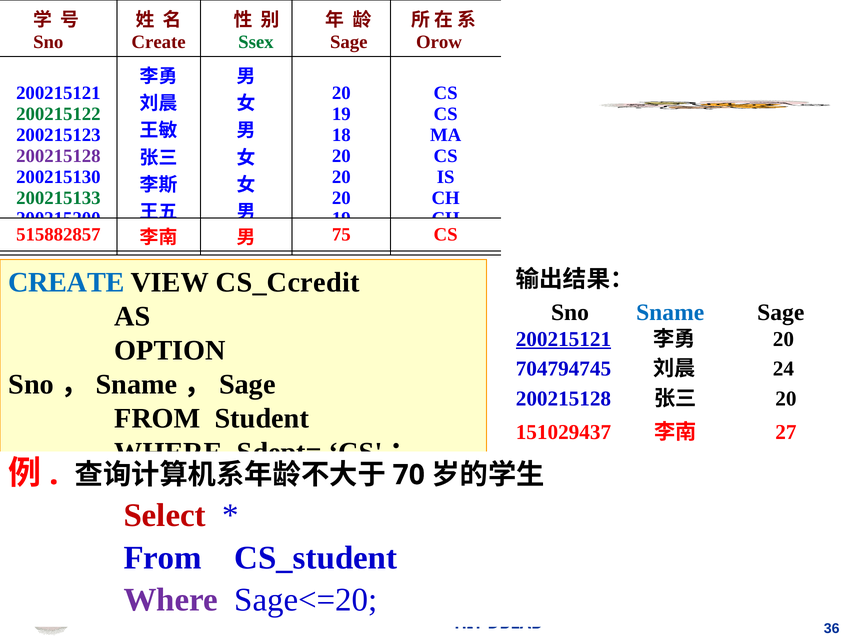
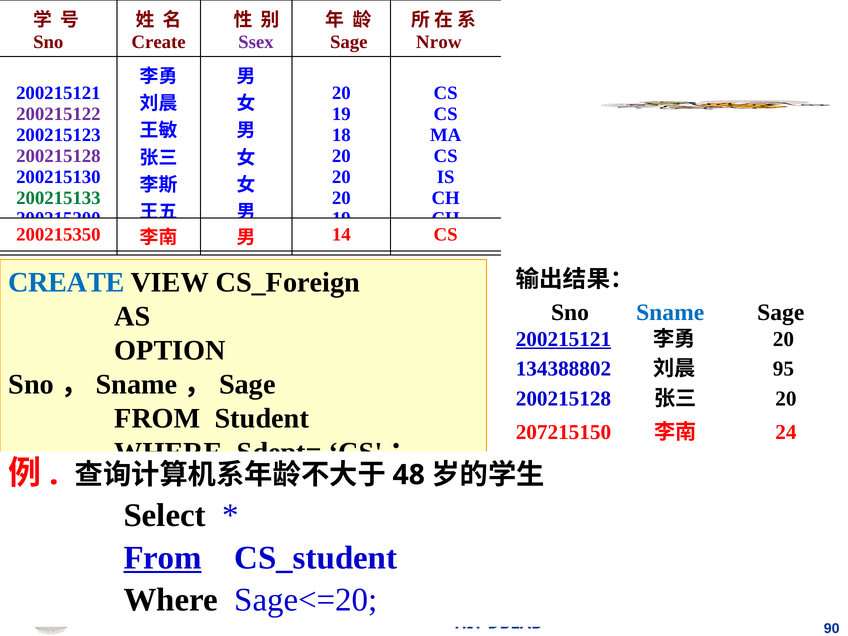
Ssex colour: green -> purple (256, 42)
Orow: Orow -> Nrow (439, 42)
200215122 colour: green -> purple (58, 114)
515882857: 515882857 -> 200215350 (58, 235)
75: 75 -> 14 (341, 235)
CS_Ccredit: CS_Ccredit -> CS_Foreign (288, 283)
704794745: 704794745 -> 134388802 (563, 369)
24: 24 -> 95 (783, 369)
151029437: 151029437 -> 207215150 (563, 432)
27: 27 -> 24 (786, 432)
70: 70 -> 48 (409, 475)
Select colour: red -> black (165, 516)
From underline: none -> present (163, 558)
Where colour: purple -> black (171, 600)
36: 36 -> 90 (832, 629)
